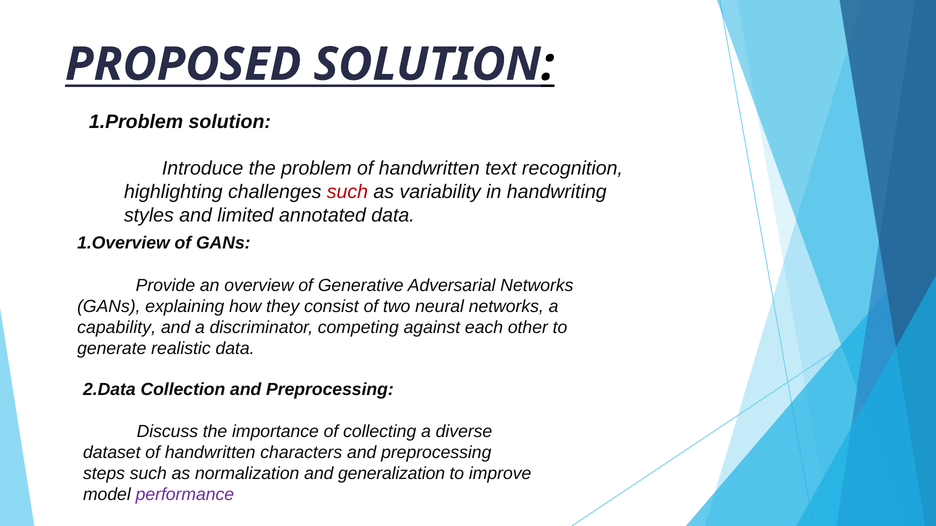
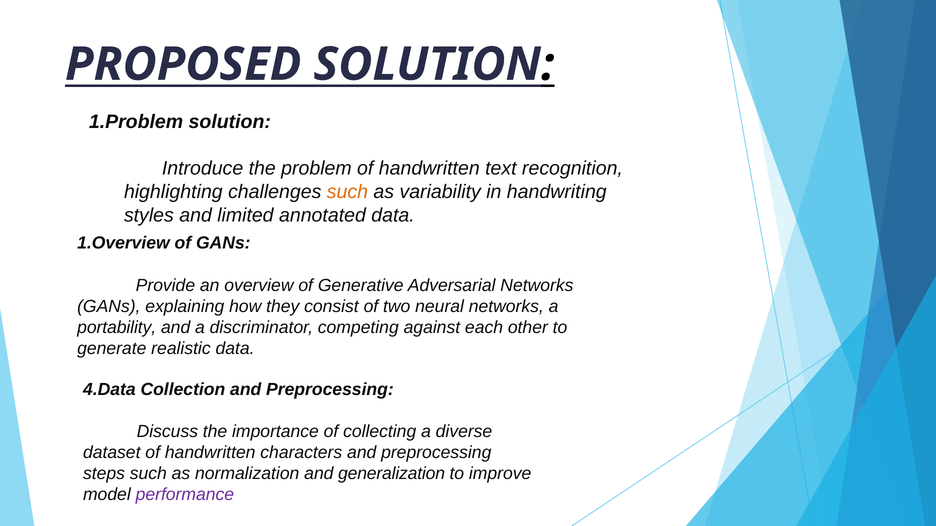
such colour: red -> orange (347, 192)
capability: capability -> portability (117, 328)
2.Data: 2.Data -> 4.Data (109, 390)
